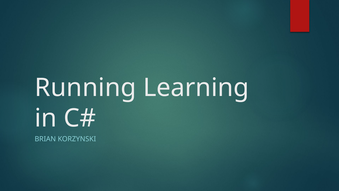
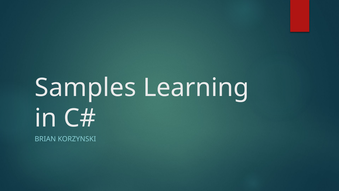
Running: Running -> Samples (85, 88)
